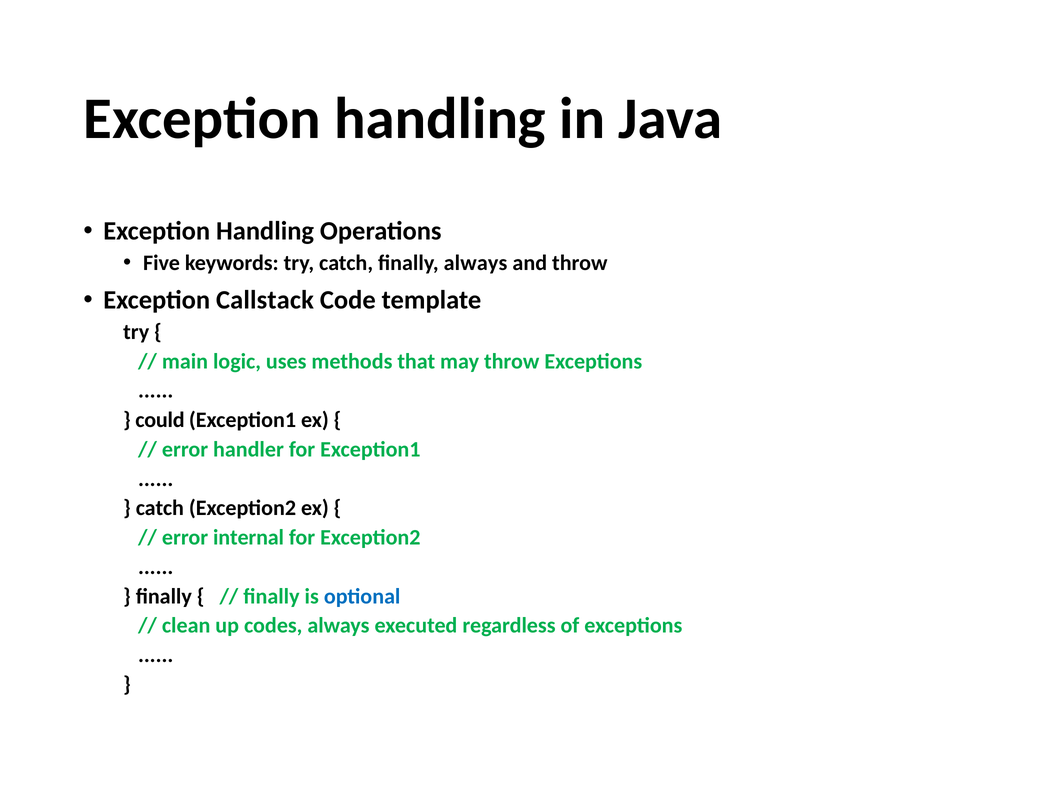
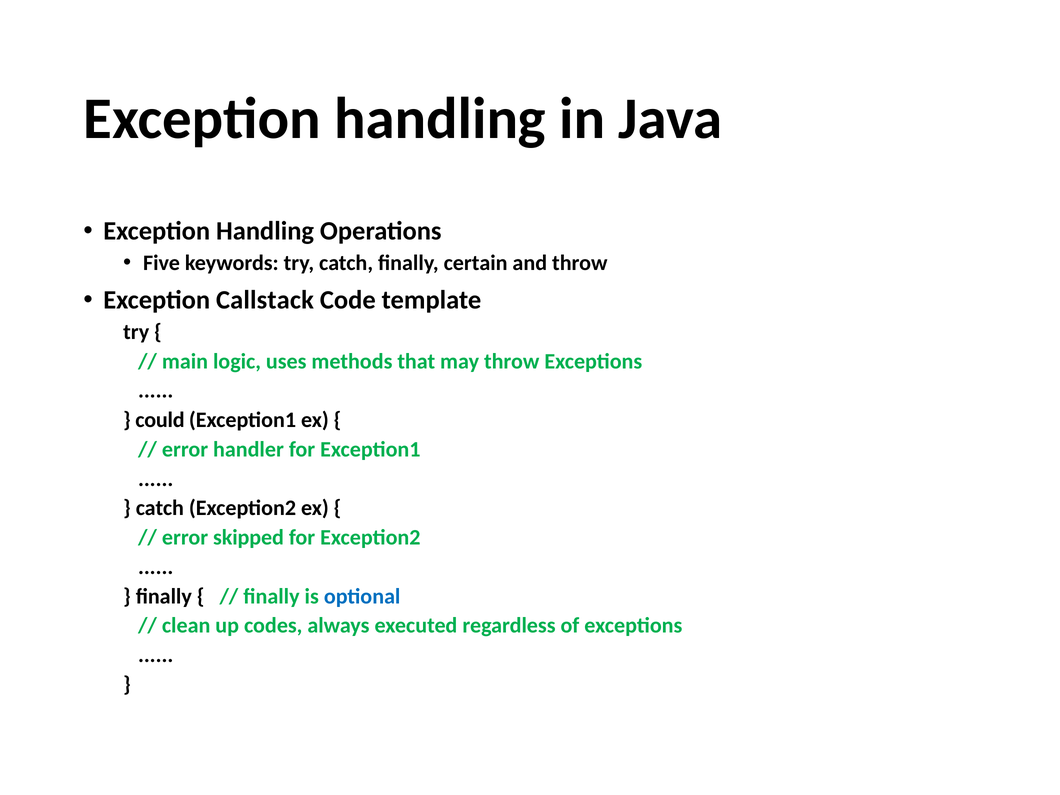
finally always: always -> certain (476, 263)
internal: internal -> skipped (249, 538)
